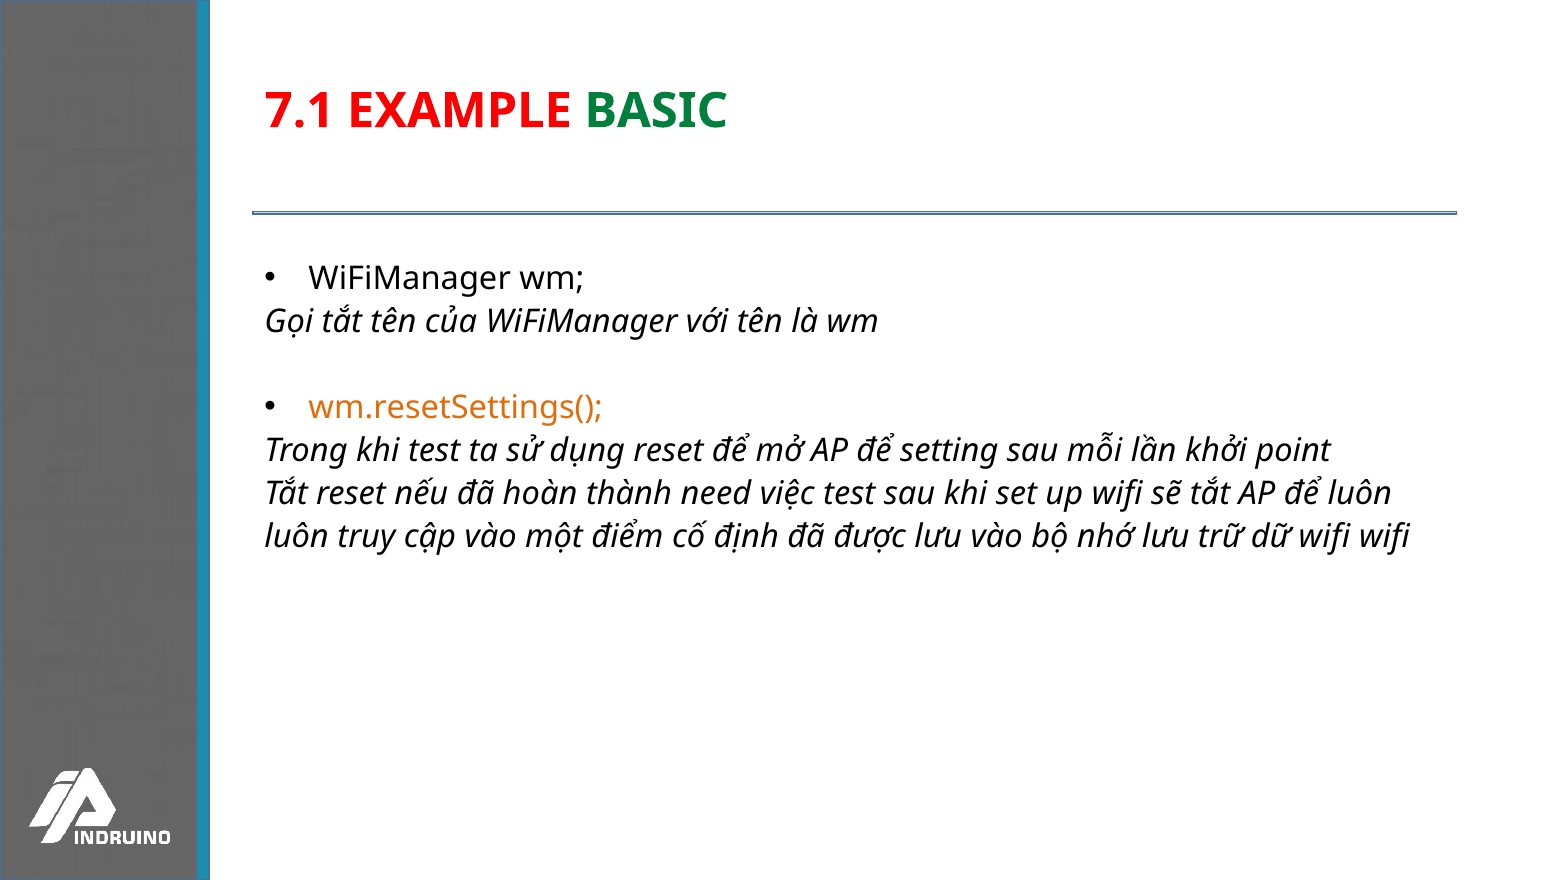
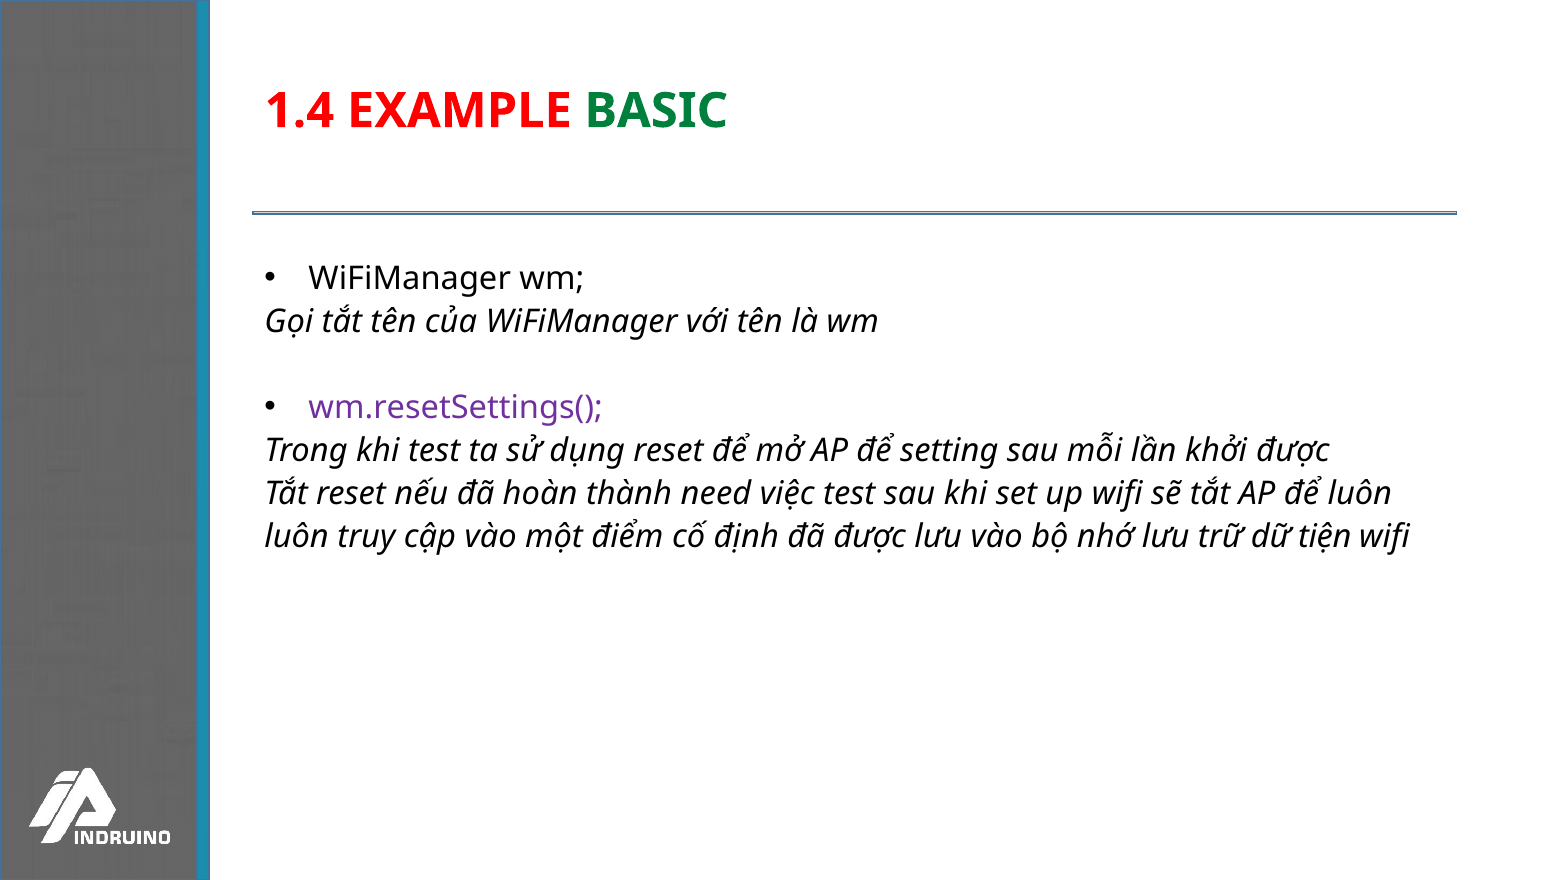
7.1: 7.1 -> 1.4 (299, 111)
wm.resetSettings( colour: orange -> purple (456, 407)
khởi point: point -> được (1293, 450)
dữ wifi: wifi -> tiện (1325, 536)
